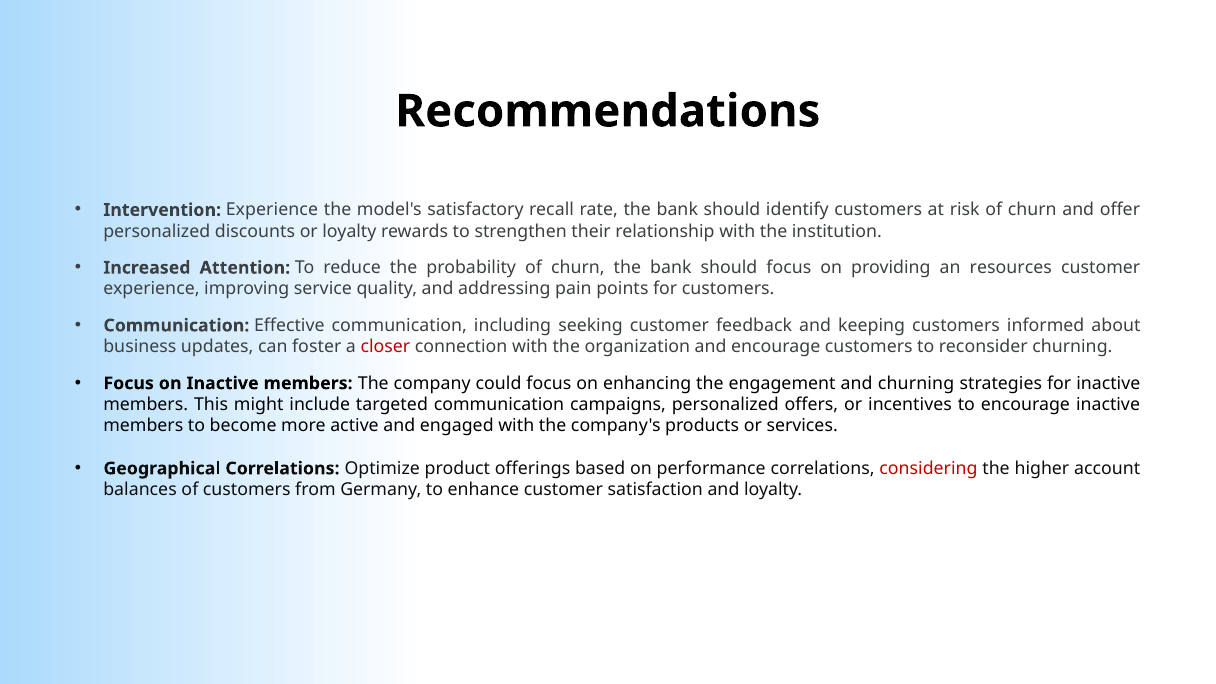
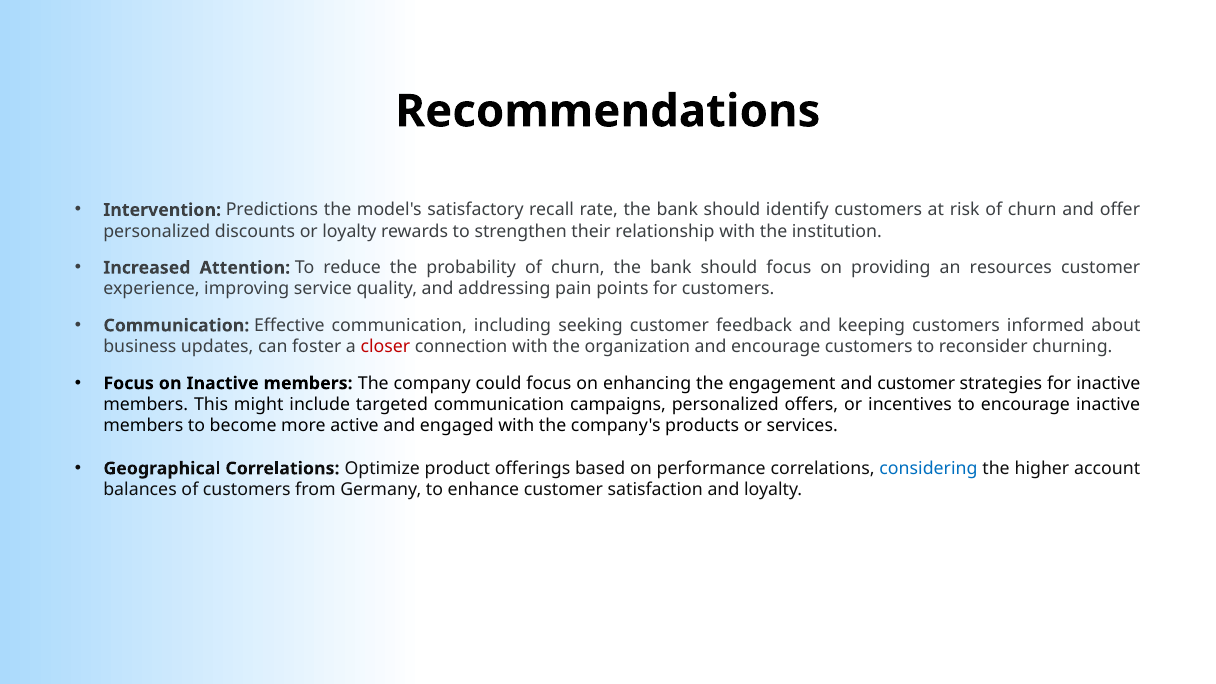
Intervention Experience: Experience -> Predictions (272, 210)
and churning: churning -> customer (916, 383)
considering colour: red -> blue (928, 468)
